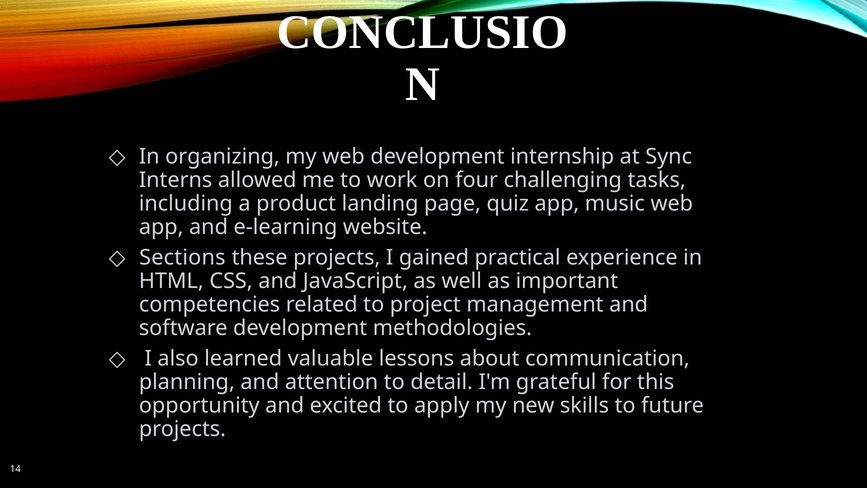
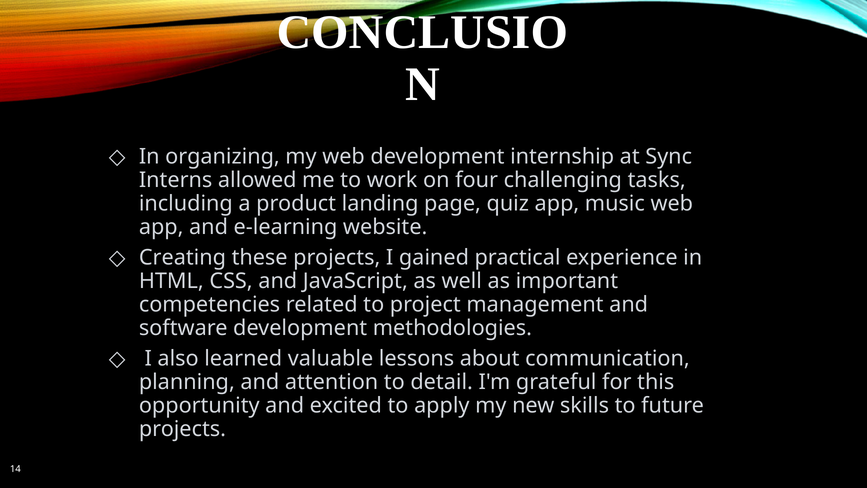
Sections: Sections -> Creating (182, 257)
